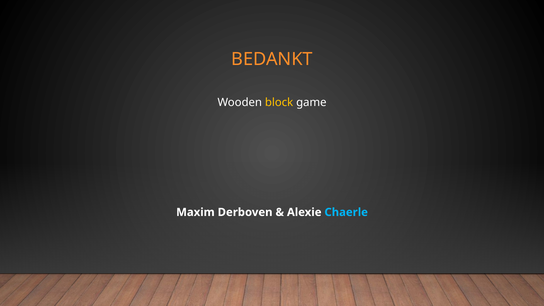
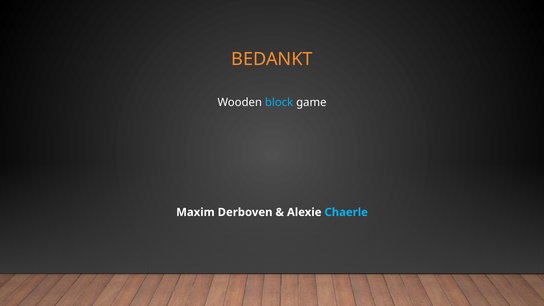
block colour: yellow -> light blue (279, 102)
